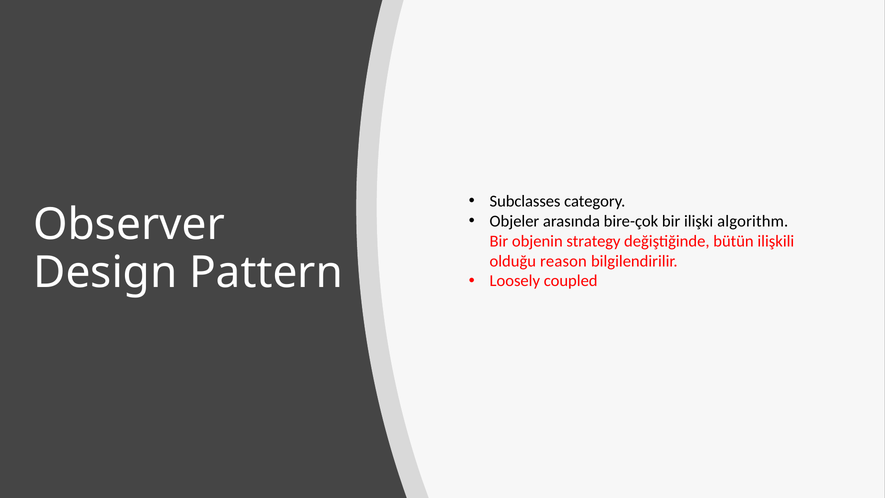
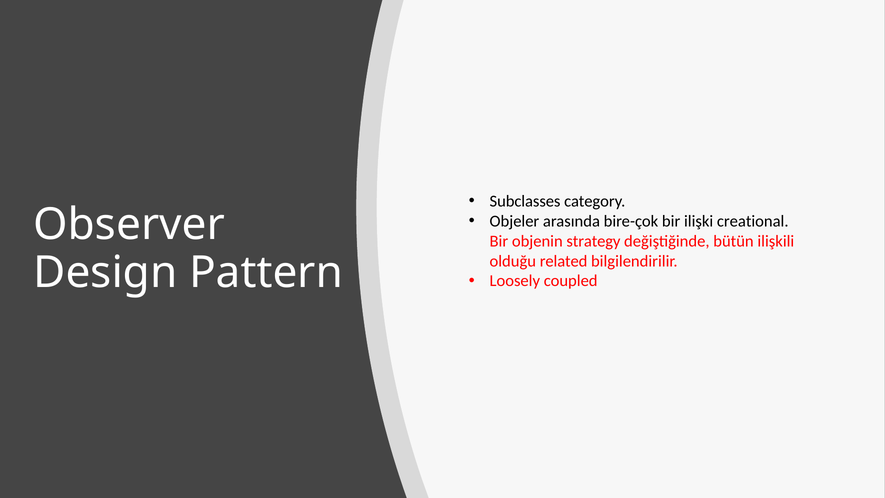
algorithm: algorithm -> creational (753, 221)
reason: reason -> related (564, 261)
